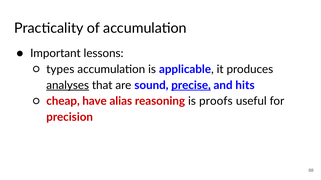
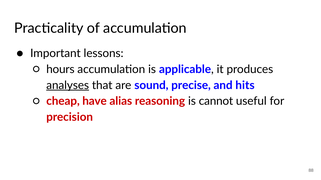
types: types -> hours (60, 70)
precise underline: present -> none (191, 85)
proofs: proofs -> cannot (216, 101)
